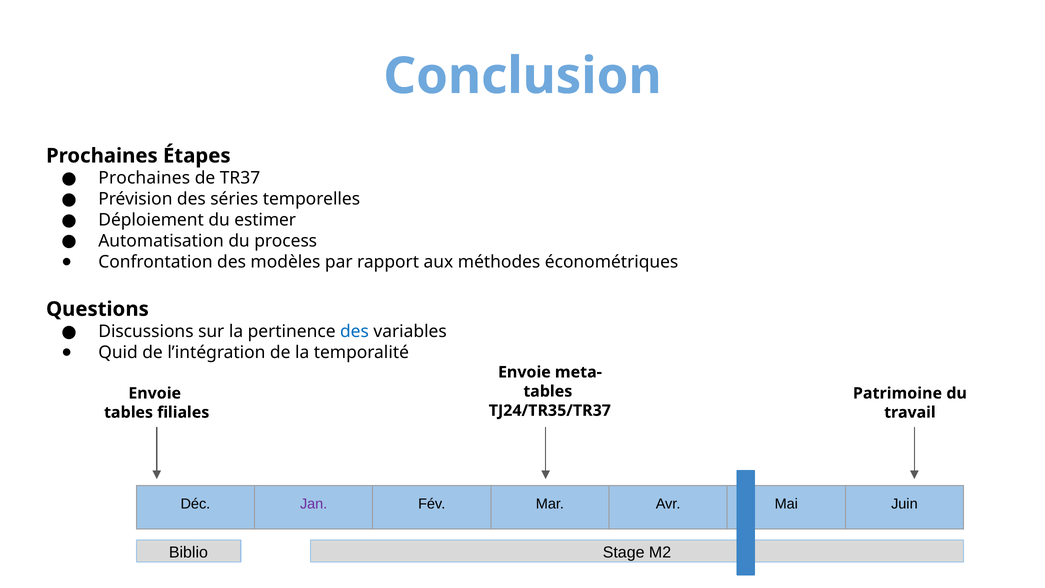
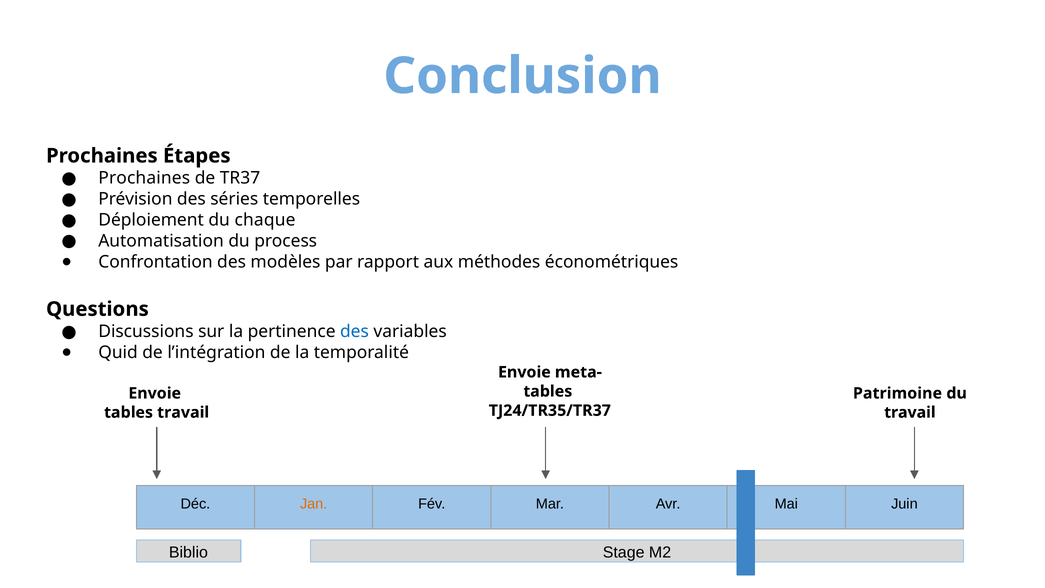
estimer: estimer -> chaque (265, 220)
tables filiales: filiales -> travail (183, 412)
Jan colour: purple -> orange (314, 504)
